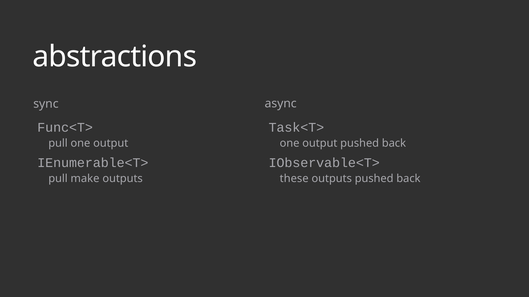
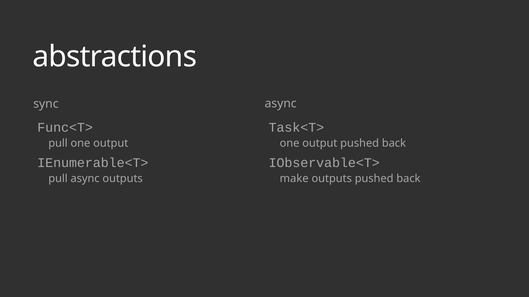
these: these -> make (294, 179)
pull make: make -> async (85, 179)
